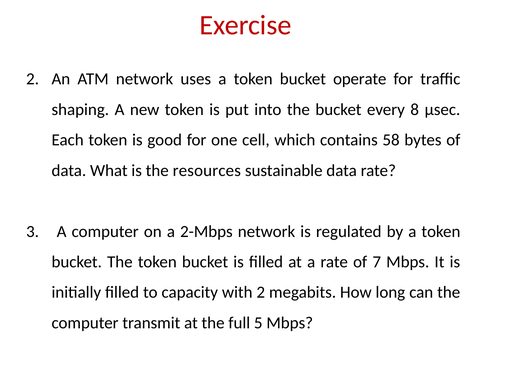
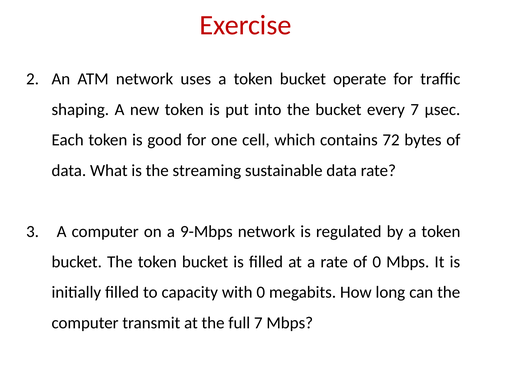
every 8: 8 -> 7 (415, 110)
58: 58 -> 72 (391, 140)
resources: resources -> streaming (207, 170)
2-Mbps: 2-Mbps -> 9-Mbps (206, 231)
of 7: 7 -> 0 (377, 262)
with 2: 2 -> 0 (261, 292)
full 5: 5 -> 7 (258, 323)
